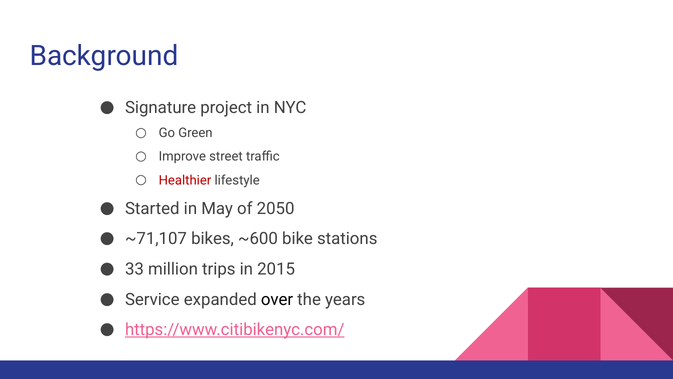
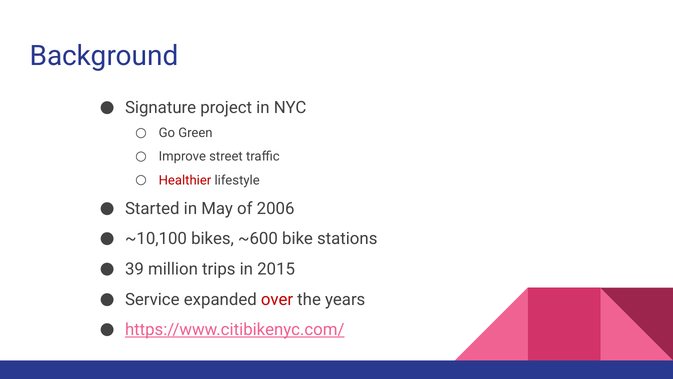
2050: 2050 -> 2006 (276, 208)
~71,107: ~71,107 -> ~10,100 (156, 239)
33: 33 -> 39 (134, 269)
over colour: black -> red (277, 299)
